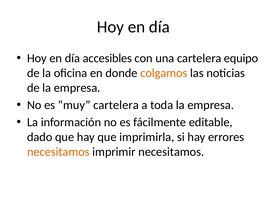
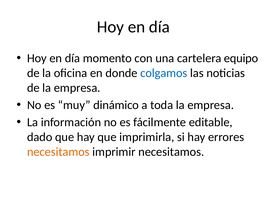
accesibles: accesibles -> momento (107, 58)
colgamos colour: orange -> blue (164, 73)
muy cartelera: cartelera -> dinámico (116, 105)
